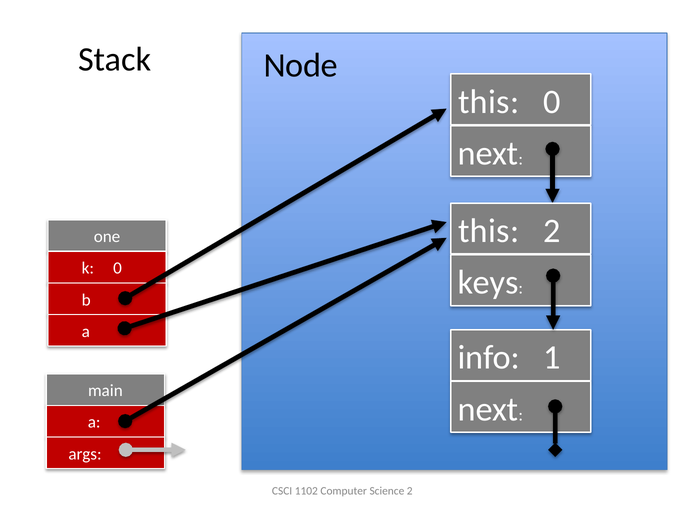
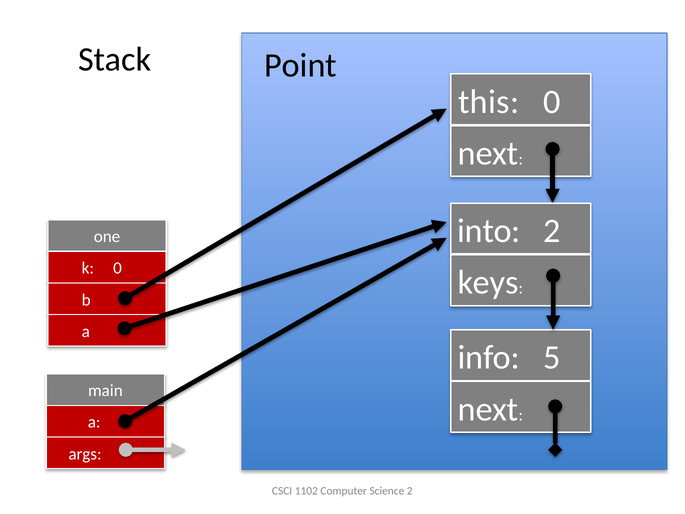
Node: Node -> Point (301, 65)
this: this -> into (489, 231)
1: 1 -> 5 (552, 357)
